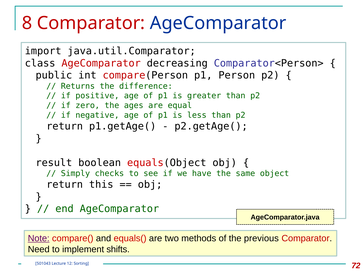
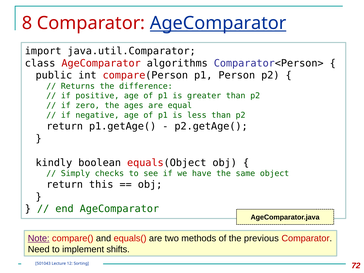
AgeComparator underline: none -> present (218, 23)
decreasing: decreasing -> algorithms (177, 63)
result: result -> kindly (54, 163)
